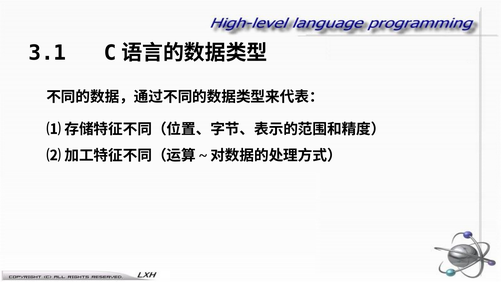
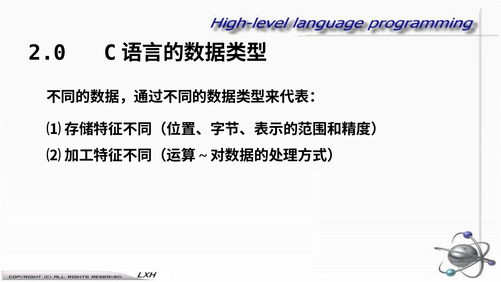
3.1: 3.1 -> 2.0 (47, 53)
